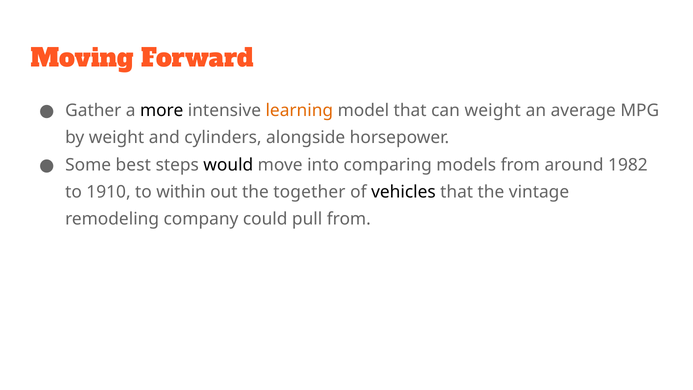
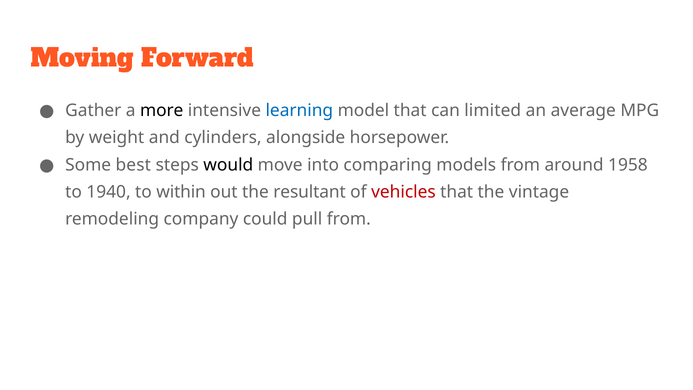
learning colour: orange -> blue (299, 111)
can weight: weight -> limited (493, 111)
1982: 1982 -> 1958 (628, 165)
1910: 1910 -> 1940 (109, 192)
together: together -> resultant (310, 192)
vehicles colour: black -> red (403, 192)
